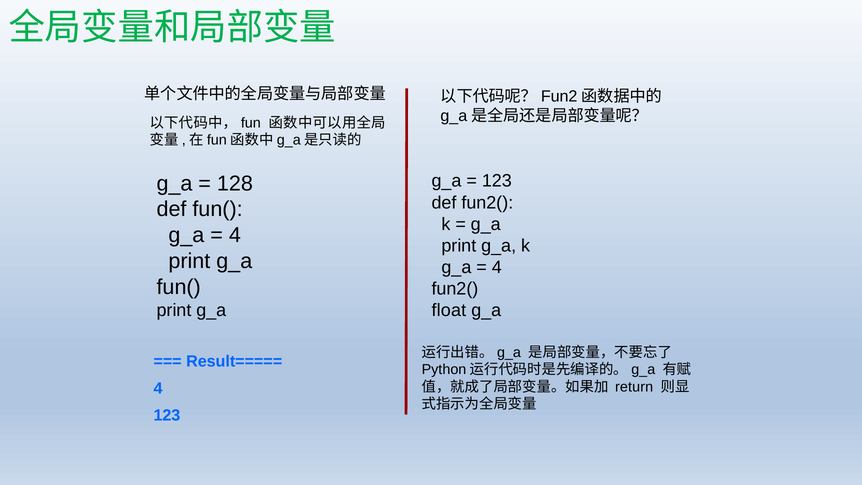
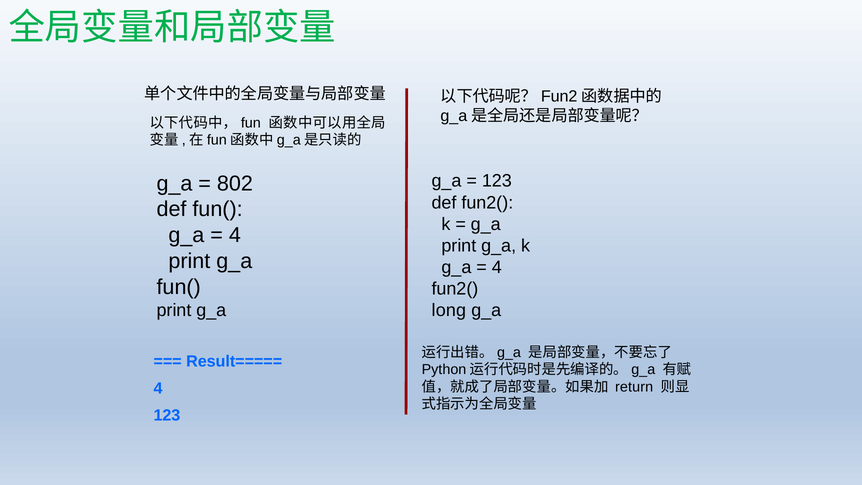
128: 128 -> 802 (235, 183)
float: float -> long (449, 310)
